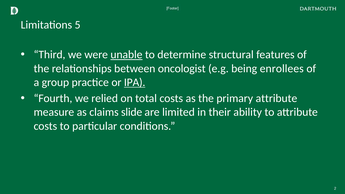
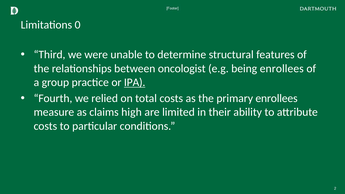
5: 5 -> 0 (78, 25)
unable underline: present -> none (126, 55)
primary attribute: attribute -> enrollees (277, 98)
slide: slide -> high (132, 112)
